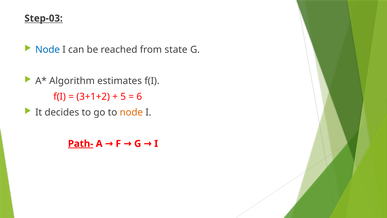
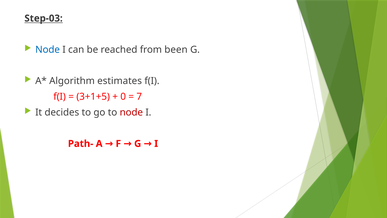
state: state -> been (176, 50)
3+1+2: 3+1+2 -> 3+1+5 (93, 97)
5: 5 -> 0 (123, 97)
6: 6 -> 7 (139, 97)
node colour: orange -> red (131, 112)
Path- underline: present -> none (81, 143)
